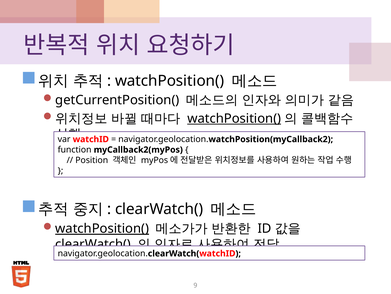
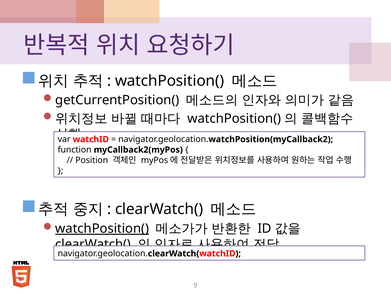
watchPosition( underline: present -> none (234, 118)
